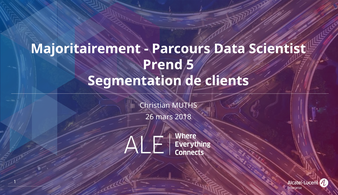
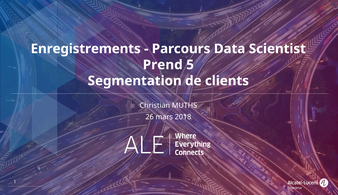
Majoritairement: Majoritairement -> Enregistrements (86, 49)
